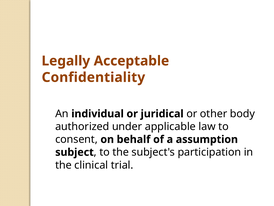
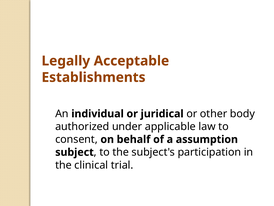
Confidentiality: Confidentiality -> Establishments (94, 77)
